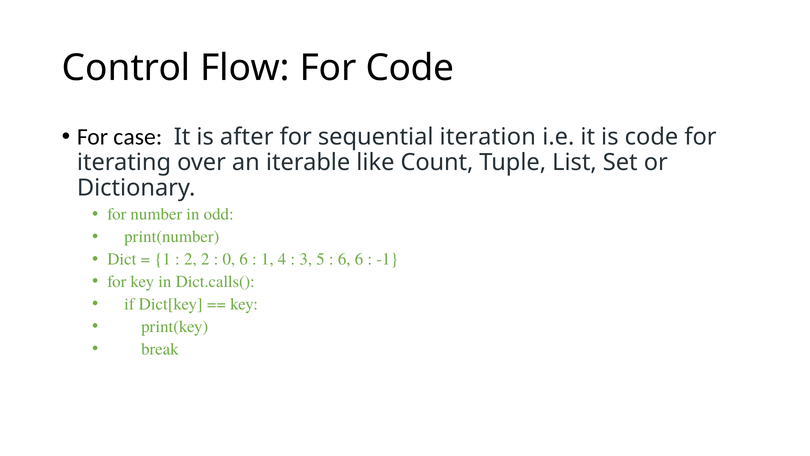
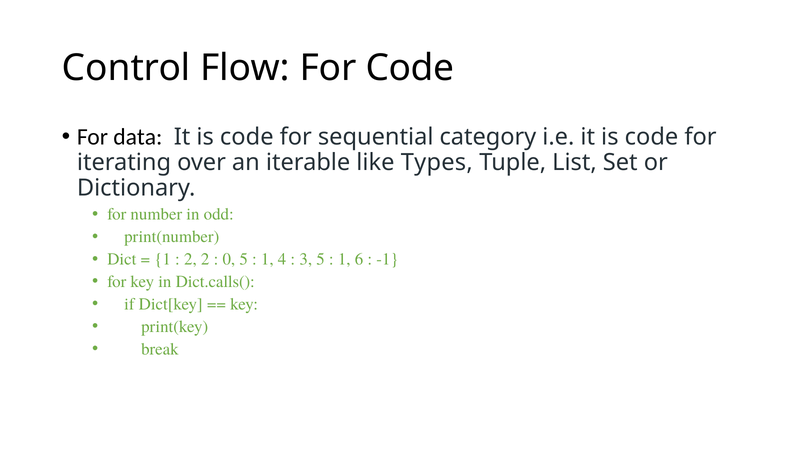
case: case -> data (138, 137)
after: after -> code (247, 137)
iteration: iteration -> category (488, 137)
Count: Count -> Types (437, 162)
0 6: 6 -> 5 (244, 259)
6: 6 -> 1 (344, 259)
